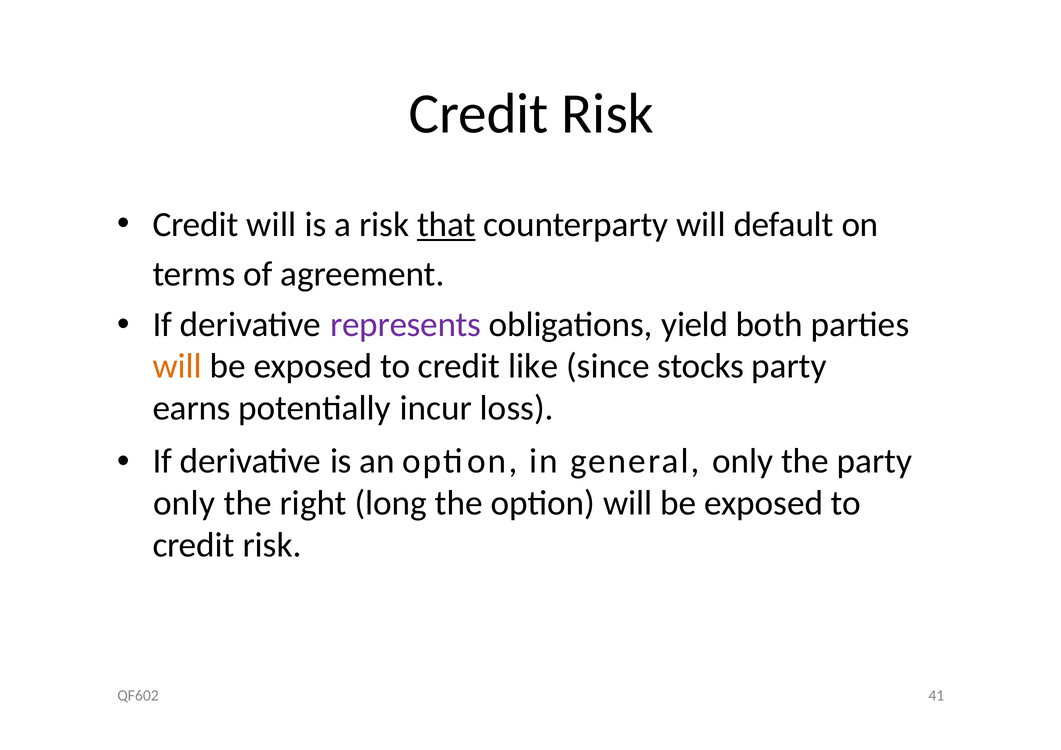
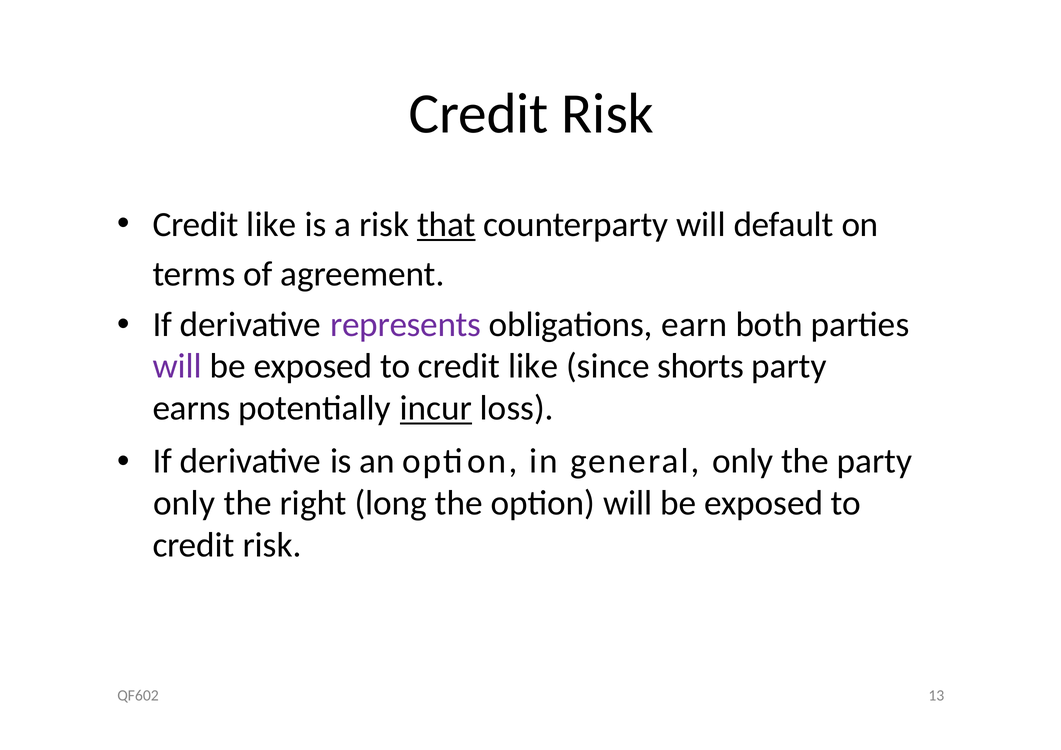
will: will -> like (271, 225)
yield: yield -> earn (695, 324)
will colour: orange -> purple (177, 366)
stocks: stocks -> shorts (701, 366)
incur underline: none -> present (436, 408)
41: 41 -> 13 (936, 695)
